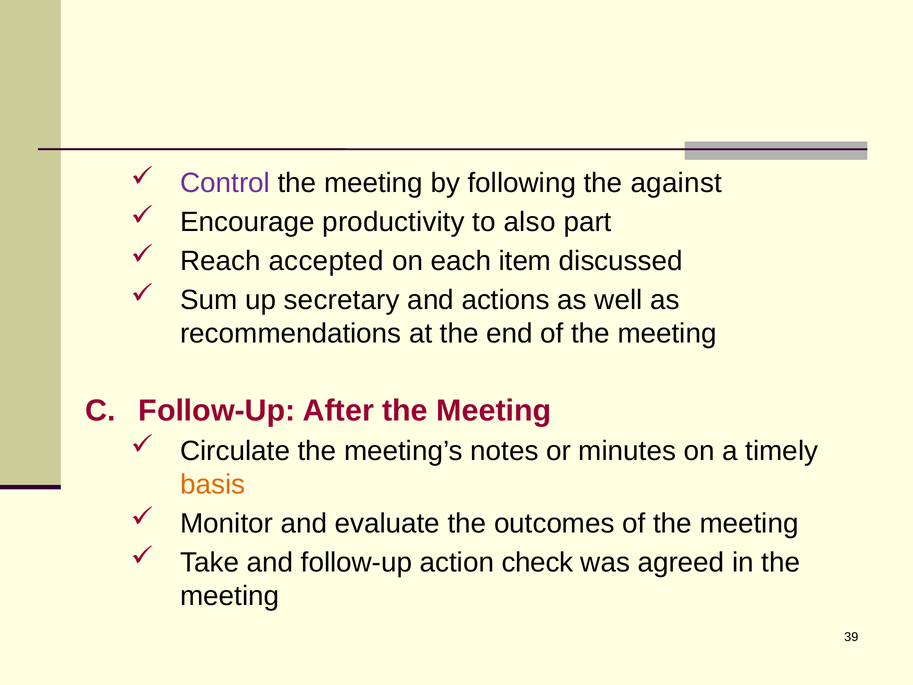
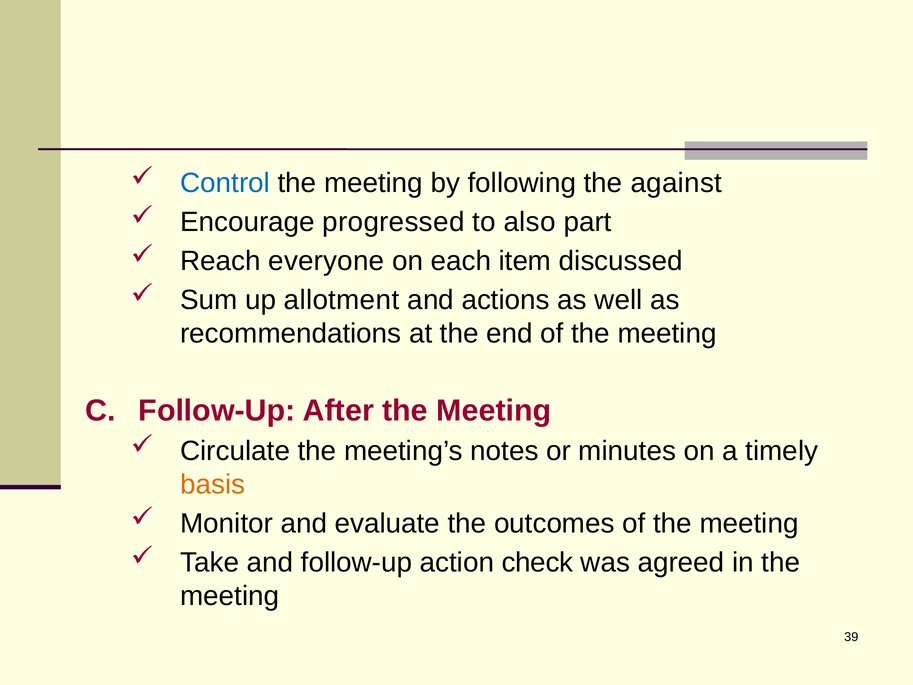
Control colour: purple -> blue (225, 183)
productivity: productivity -> progressed (393, 222)
accepted: accepted -> everyone (326, 261)
secretary: secretary -> allotment (342, 300)
